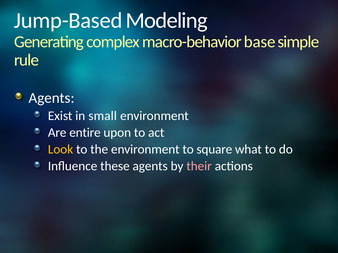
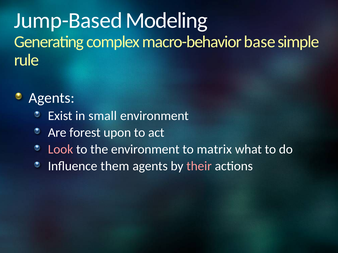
entire: entire -> forest (85, 133)
Look colour: yellow -> pink (61, 150)
square: square -> matrix (214, 150)
these: these -> them (115, 166)
